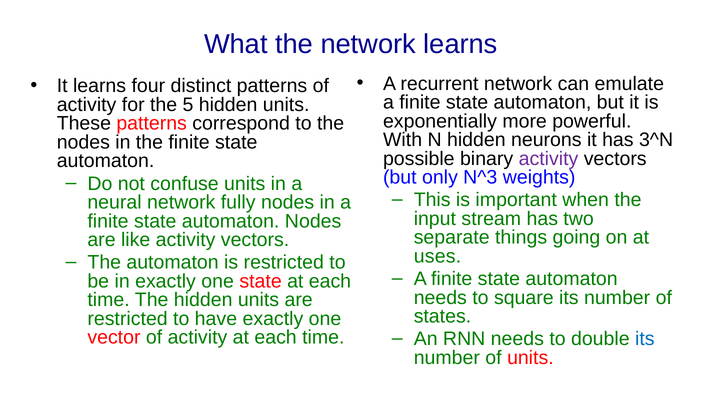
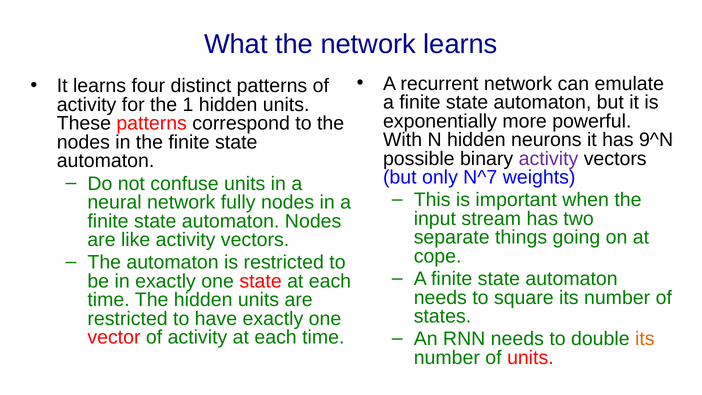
5: 5 -> 1 (188, 105)
3^N: 3^N -> 9^N (656, 140)
N^3: N^3 -> N^7 (480, 177)
uses: uses -> cope (438, 256)
its colour: blue -> orange (645, 339)
